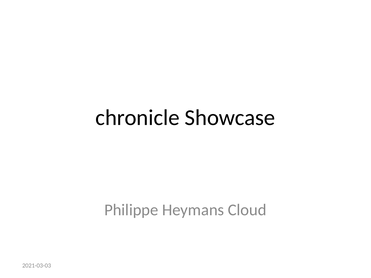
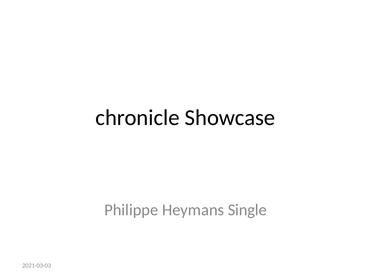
Cloud: Cloud -> Single (247, 210)
